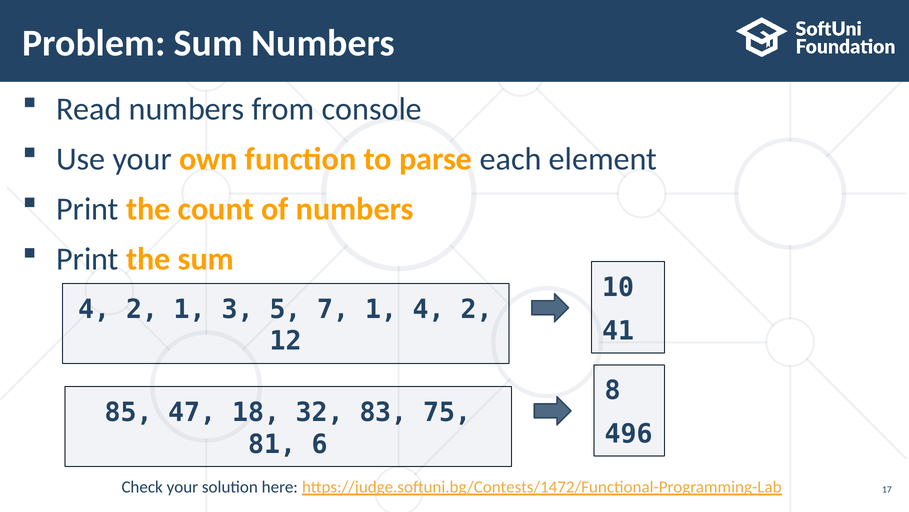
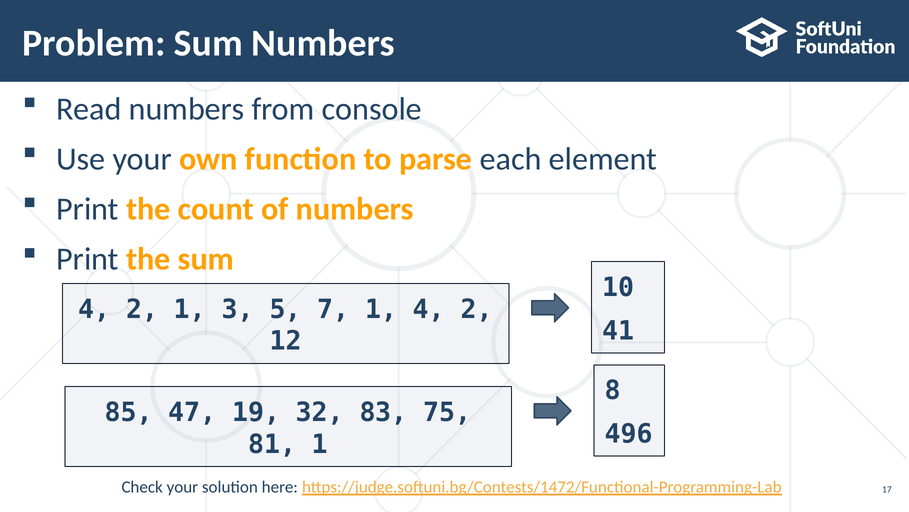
18: 18 -> 19 (256, 412)
81 6: 6 -> 1 (320, 444)
